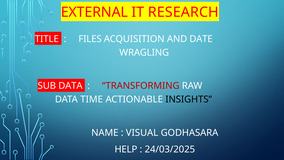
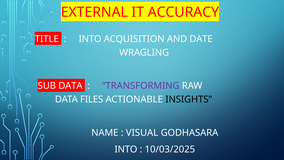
RESEARCH: RESEARCH -> ACCURACY (183, 12)
FILES: FILES -> INTO (90, 39)
TRANSFORMING colour: red -> purple (141, 86)
TIME: TIME -> FILES (92, 99)
HELP: HELP -> INTO (126, 149)
24/03/2025: 24/03/2025 -> 10/03/2025 (170, 149)
